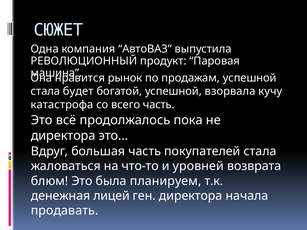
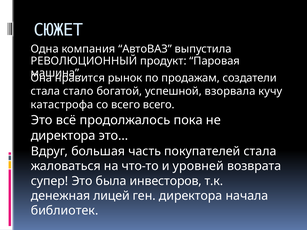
продажам успешной: успешной -> создатели (250, 78)
будет: будет -> стало (78, 91)
всего часть: часть -> всего (159, 105)
блюм: блюм -> супер (50, 181)
планируем: планируем -> инвесторов (166, 181)
продавать: продавать -> библиотек (65, 211)
